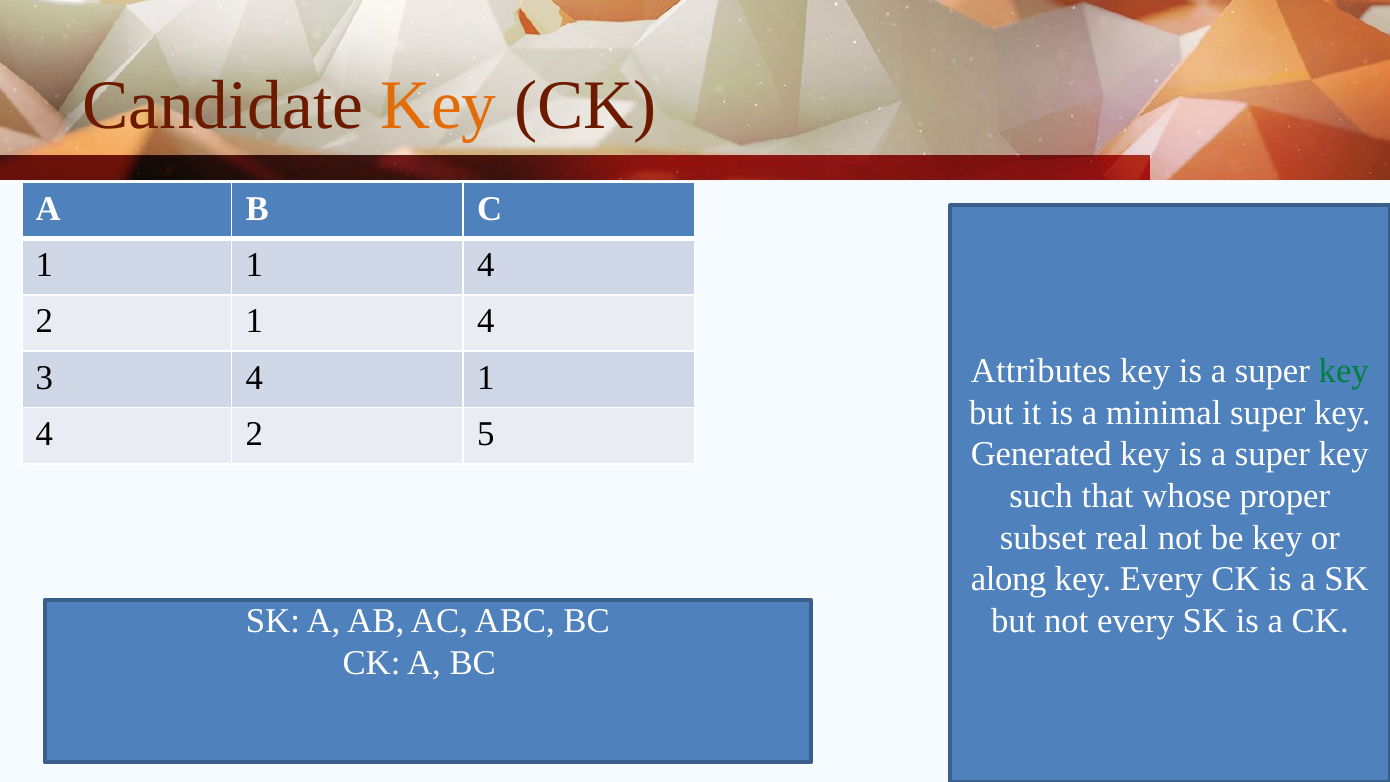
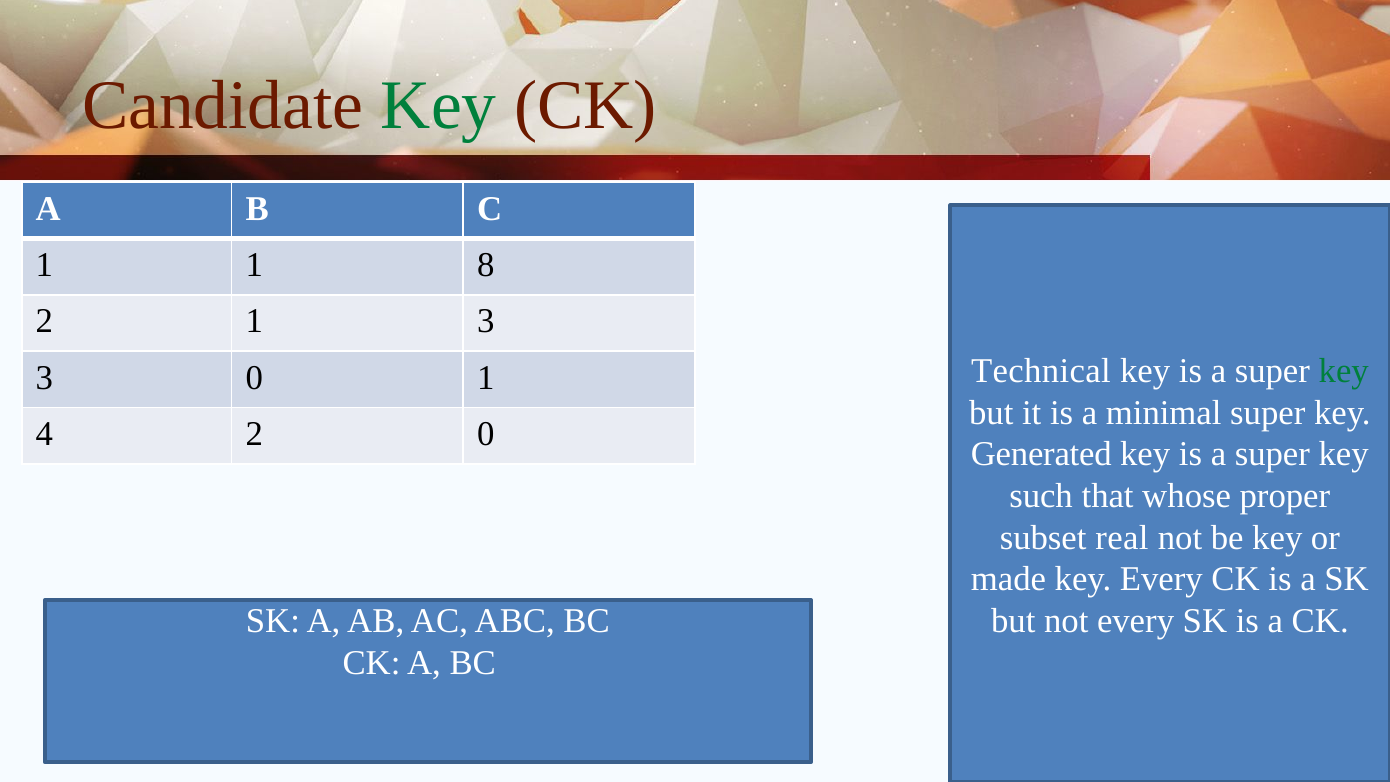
Key colour: orange -> green (439, 106)
1 1 4: 4 -> 8 (486, 265)
2 1 4: 4 -> 3 (486, 321)
Attributes: Attributes -> Technical (1041, 371)
3 4: 4 -> 0 (254, 378)
2 5: 5 -> 0 (486, 434)
along: along -> made (1008, 579)
